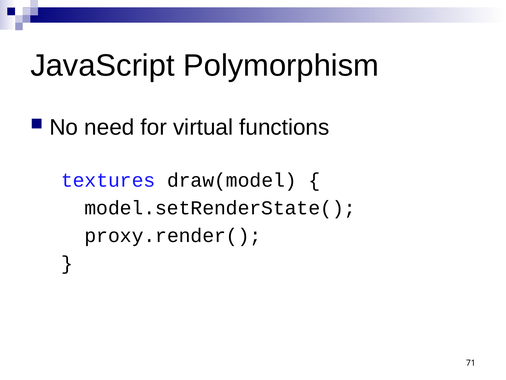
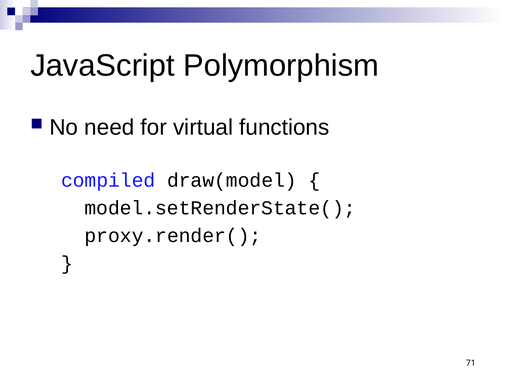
textures: textures -> compiled (108, 180)
